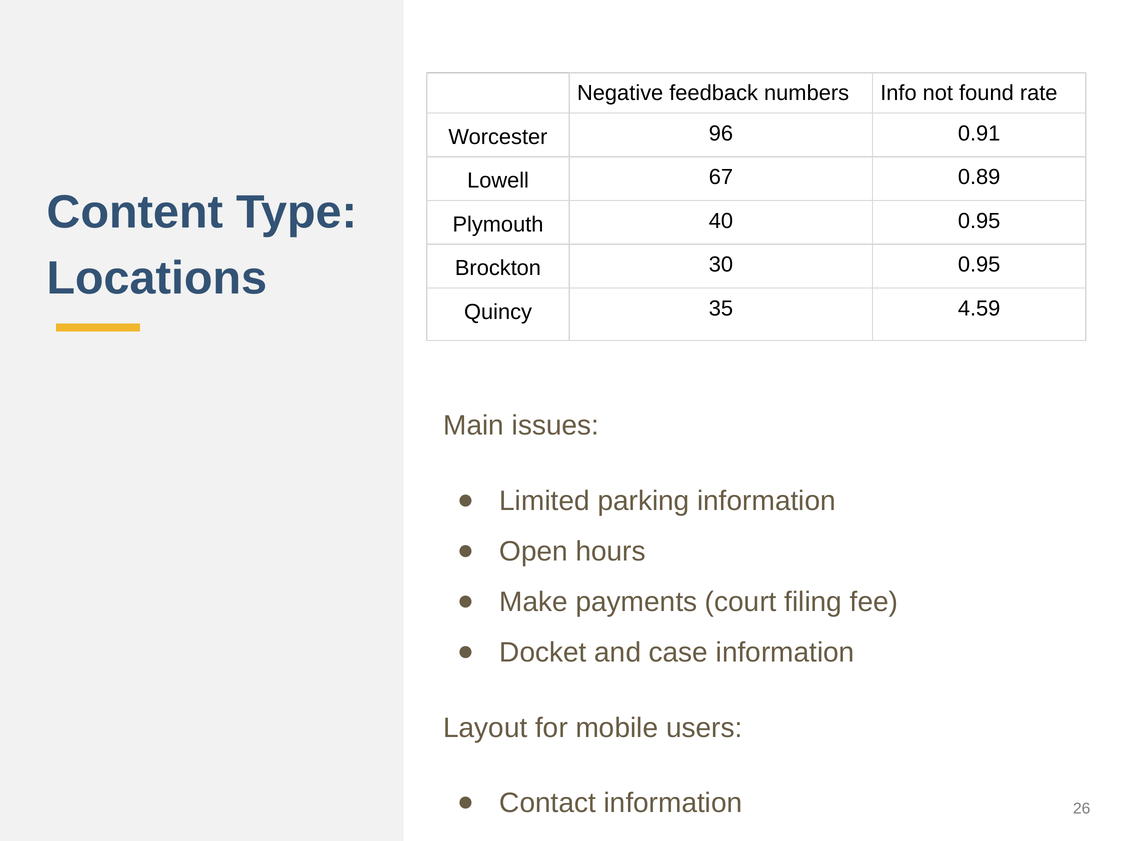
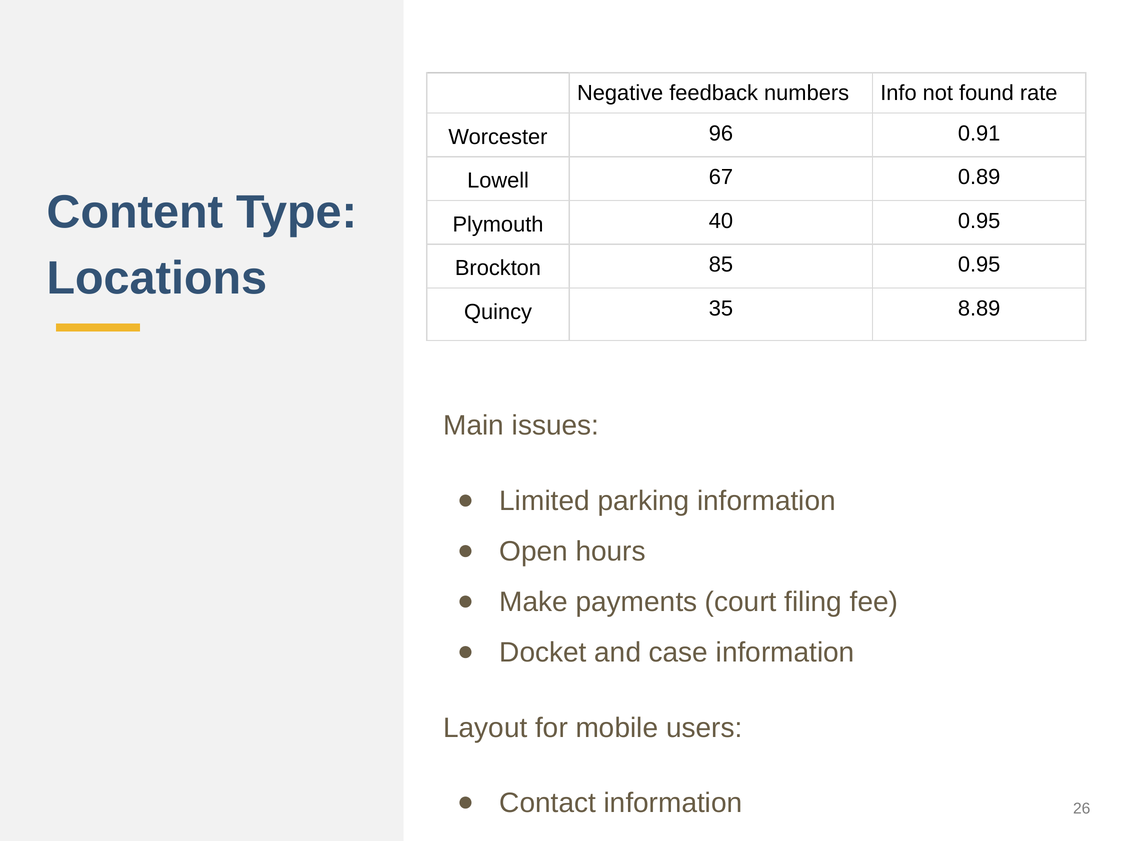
30: 30 -> 85 (721, 265)
4.59: 4.59 -> 8.89 (979, 309)
